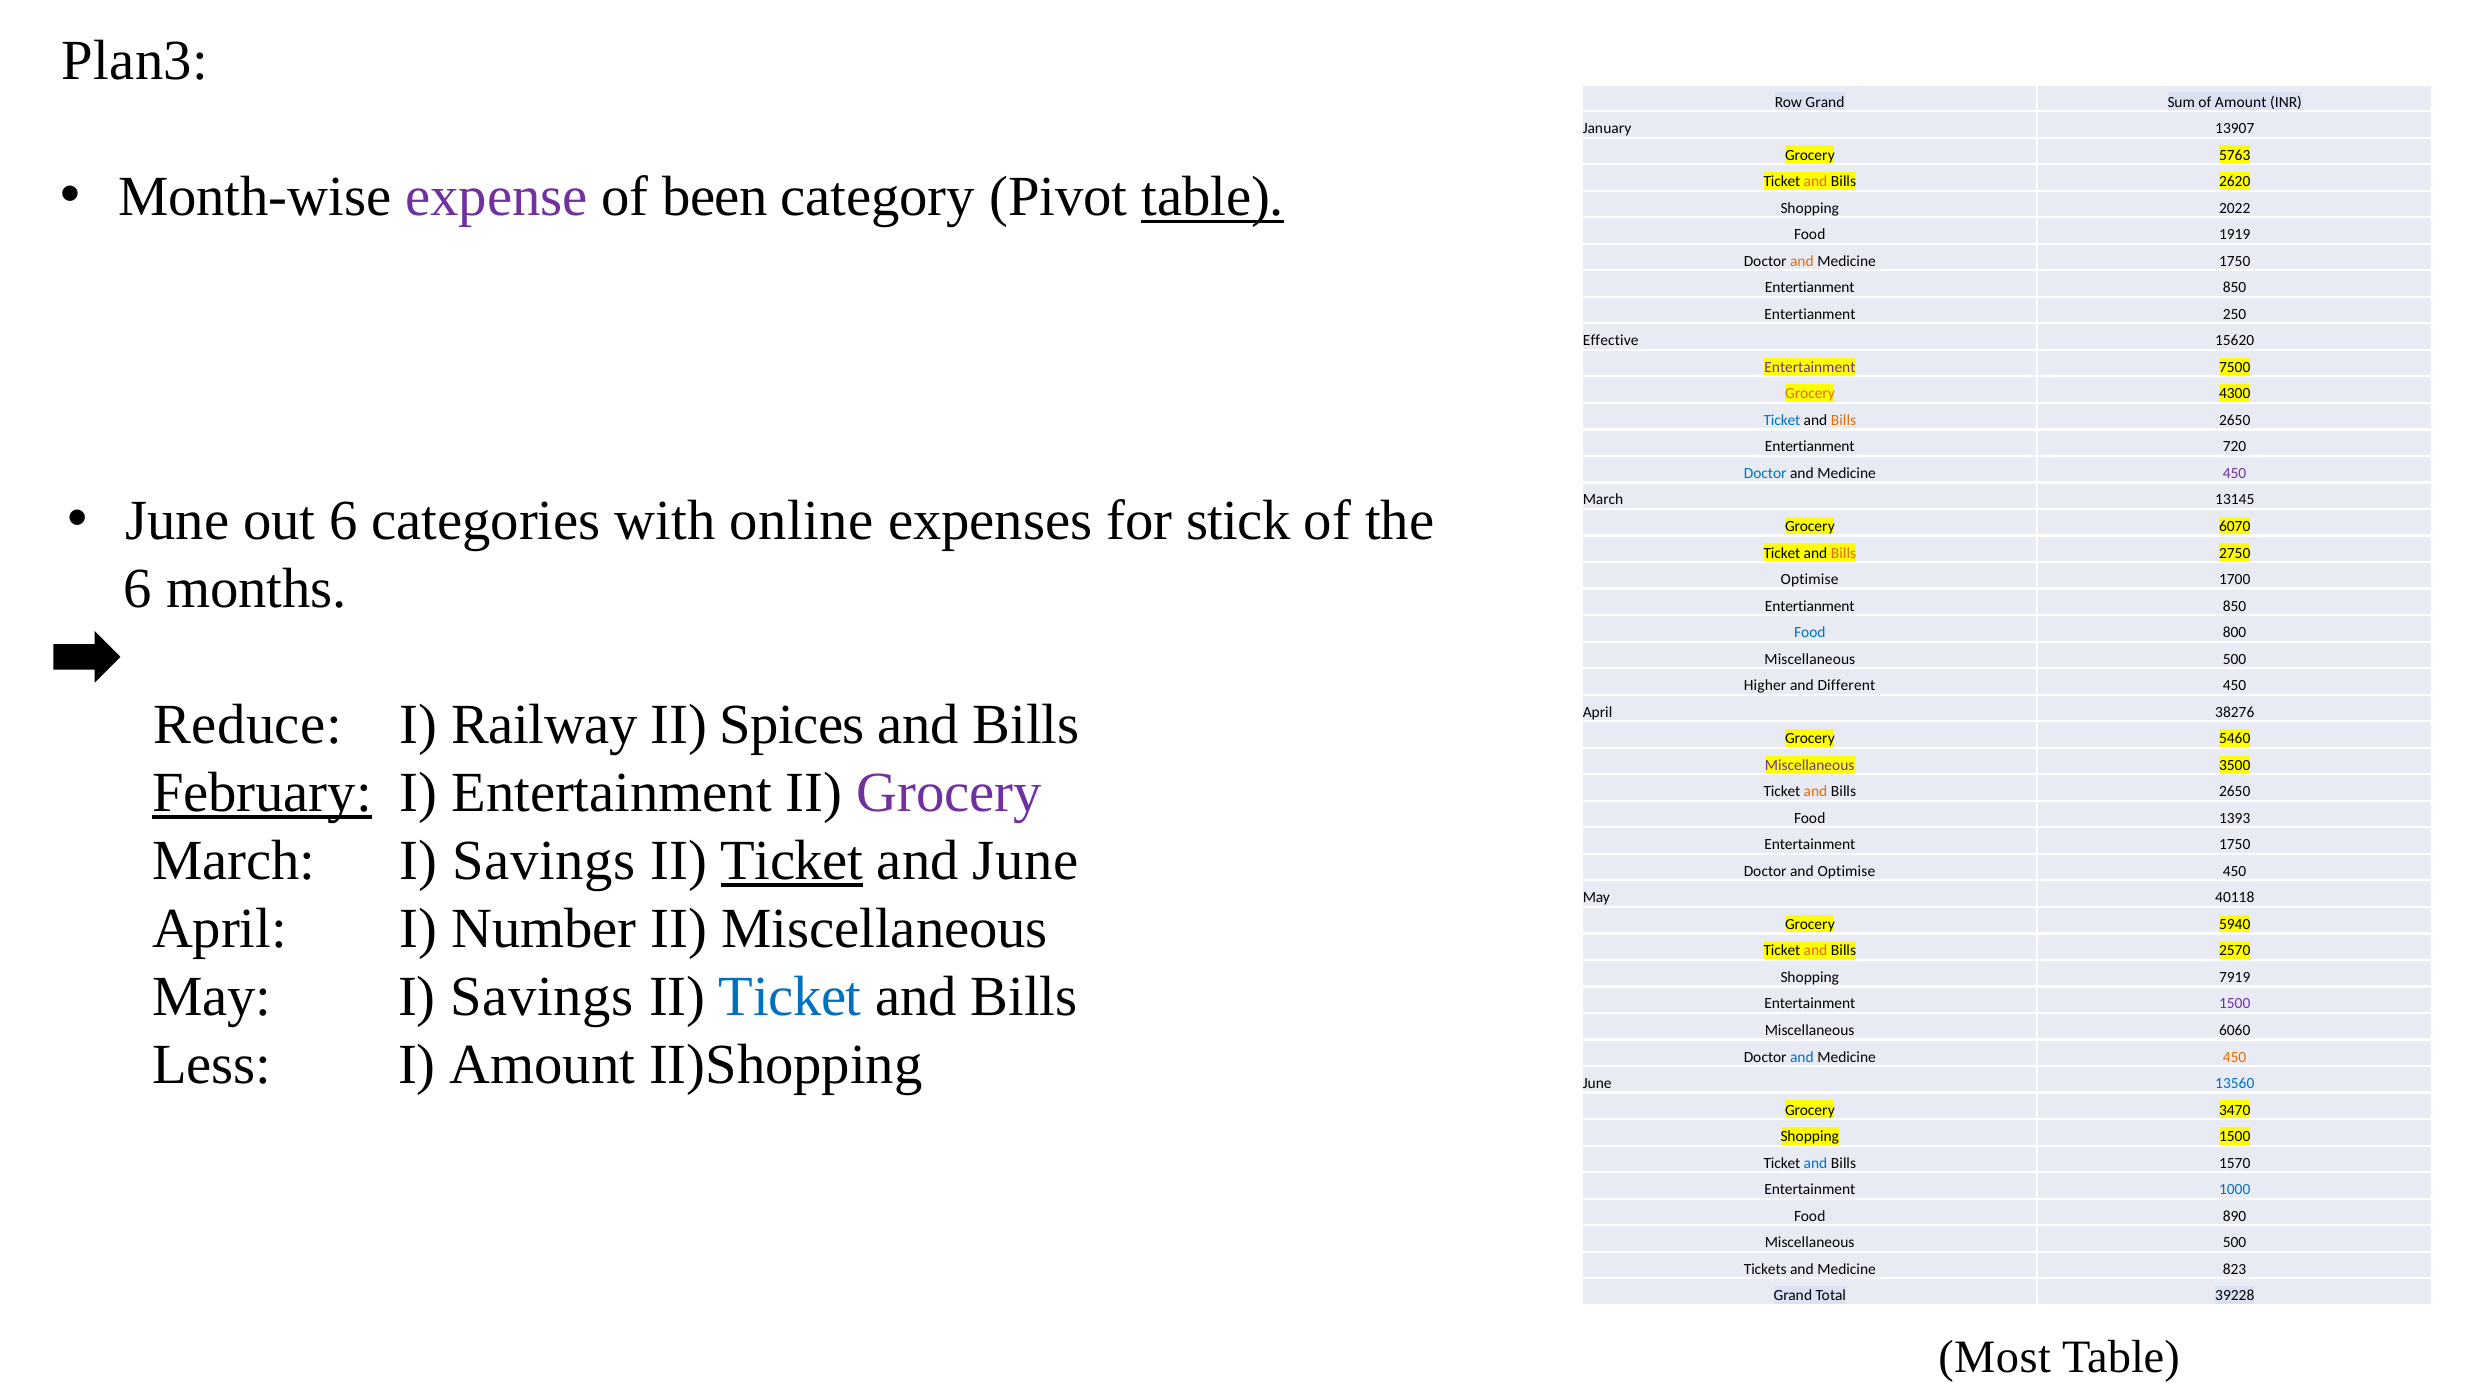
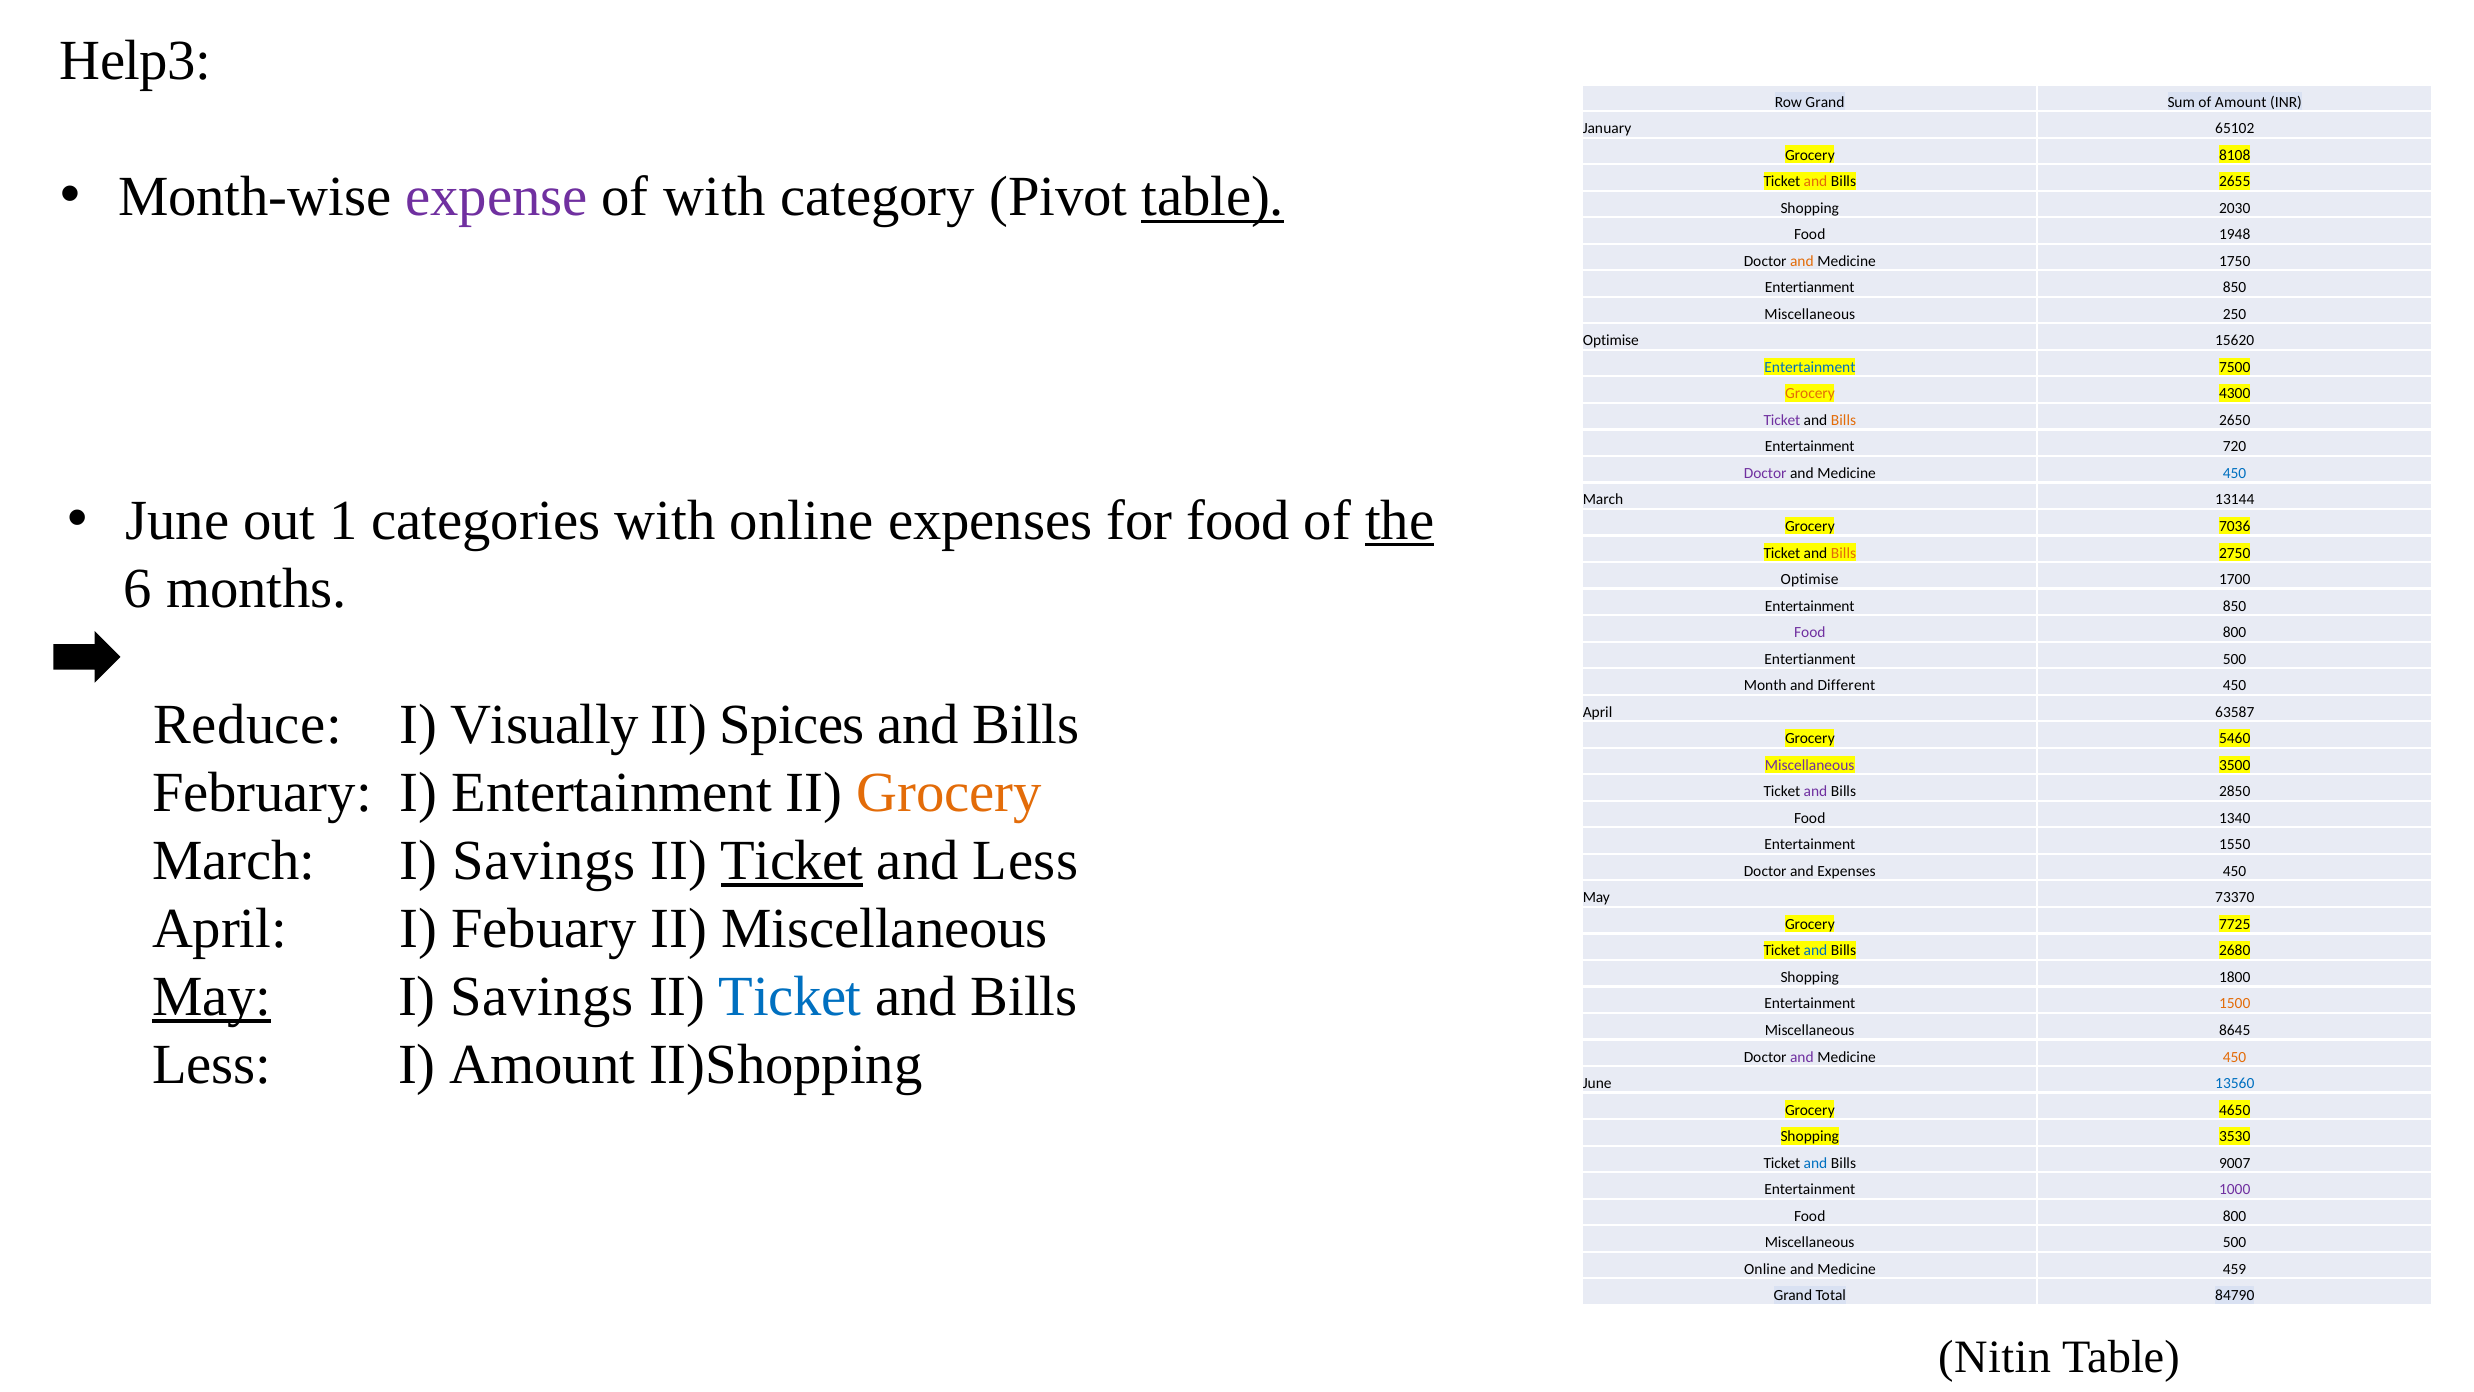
Plan3: Plan3 -> Help3 (135, 61)
13907: 13907 -> 65102 (2235, 128)
5763: 5763 -> 8108 (2235, 155)
of been: been -> with (714, 197)
2620: 2620 -> 2655 (2235, 182)
2022: 2022 -> 2030 (2235, 208)
1919: 1919 -> 1948 (2235, 235)
Entertianment: Entertianment -> Miscellaneous (1810, 314)
Effective: Effective -> Optimise (1611, 341)
Entertainment colour: purple -> blue (1810, 367)
Ticket colour: blue -> purple (1782, 420)
Entertianment: Entertianment -> Entertainment (1810, 447)
Doctor colour: blue -> purple (1765, 473)
450 colour: purple -> blue (2235, 473)
out 6: 6 -> 1 (343, 520)
for stick: stick -> food (1238, 520)
the underline: none -> present (1400, 520)
13145: 13145 -> 13144 (2235, 500)
6070: 6070 -> 7036 (2235, 526)
Entertianment: Entertianment -> Entertainment (1810, 606)
Food colour: blue -> purple (1810, 632)
Miscellaneous: Miscellaneous -> Entertianment (1810, 659)
Higher: Higher -> Month (1765, 685)
Railway: Railway -> Visually (545, 724)
38276: 38276 -> 63587 (2235, 712)
February underline: present -> none (262, 792)
Grocery colour: purple -> orange (949, 792)
and colour: orange -> purple (1816, 791)
2650: 2650 -> 2850 (2235, 791)
1393: 1393 -> 1340 (2235, 818)
and June: June -> Less (1026, 860)
Entertainment 1750: 1750 -> 1550 (2235, 844)
and Optimise: Optimise -> Expenses (1846, 871)
40118: 40118 -> 73370 (2235, 898)
Number: Number -> Febuary (544, 928)
5940: 5940 -> 7725 (2235, 924)
and colour: orange -> blue (1816, 951)
2570: 2570 -> 2680 (2235, 951)
May underline: none -> present (212, 996)
7919: 7919 -> 1800 (2235, 977)
1500 colour: purple -> orange (2235, 1004)
6060: 6060 -> 8645 (2235, 1030)
and colour: blue -> purple (1802, 1057)
3470: 3470 -> 4650 (2235, 1110)
Shopping 1500: 1500 -> 3530 (2235, 1136)
1570: 1570 -> 9007 (2235, 1163)
1000 colour: blue -> purple (2235, 1189)
890: 890 -> 800 (2235, 1216)
Tickets: Tickets -> Online (1765, 1269)
823: 823 -> 459 (2235, 1269)
39228: 39228 -> 84790 (2235, 1295)
Most: Most -> Nitin (1995, 1357)
